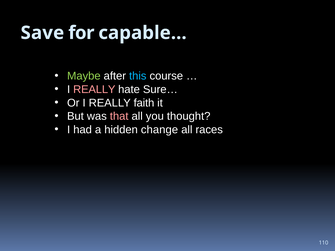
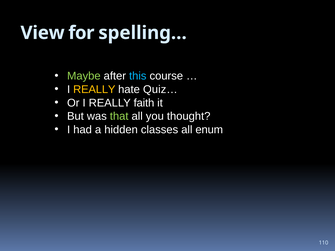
Save: Save -> View (43, 33)
capable…: capable… -> spelling… (143, 33)
REALLY colour: pink -> yellow (94, 90)
Sure…: Sure… -> Quiz… (160, 90)
that colour: pink -> light green (119, 116)
change: change -> classes (160, 130)
races: races -> enum (209, 130)
